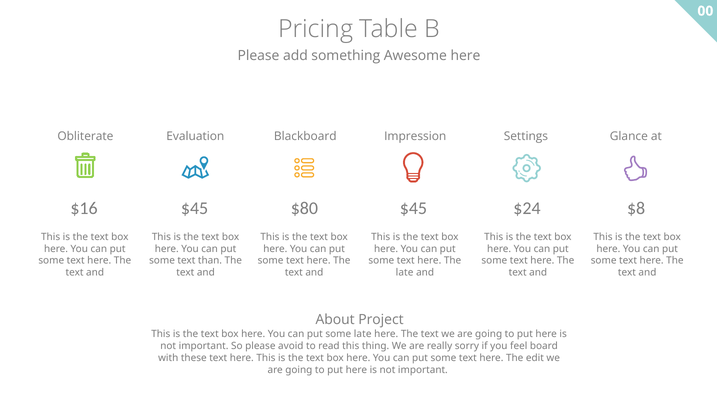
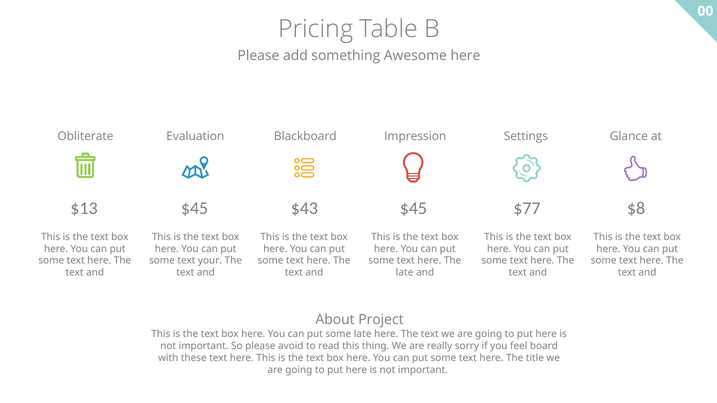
$16: $16 -> $13 (84, 208)
$80: $80 -> $43 (304, 208)
$24: $24 -> $77 (527, 208)
than: than -> your (210, 261)
edit: edit -> title (535, 358)
